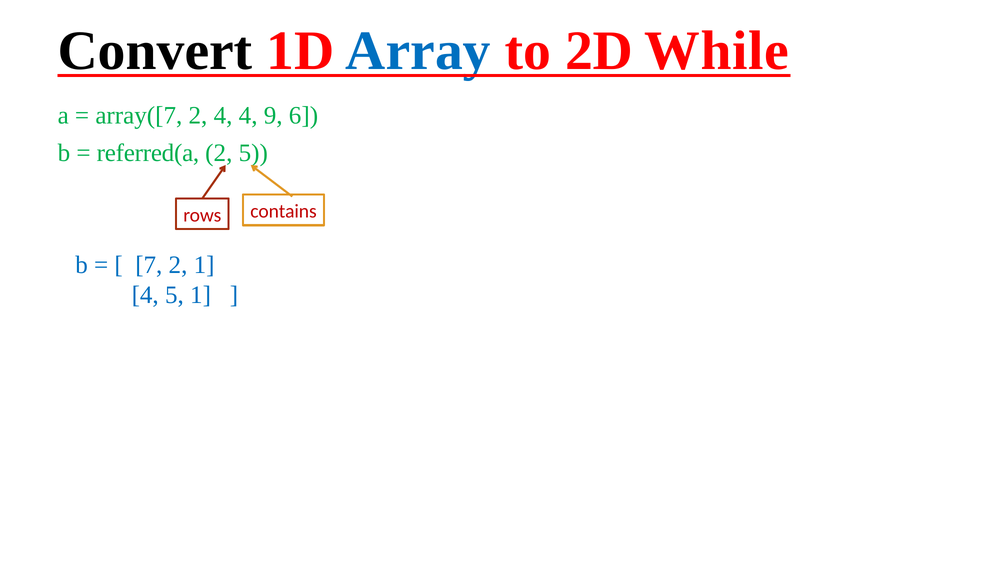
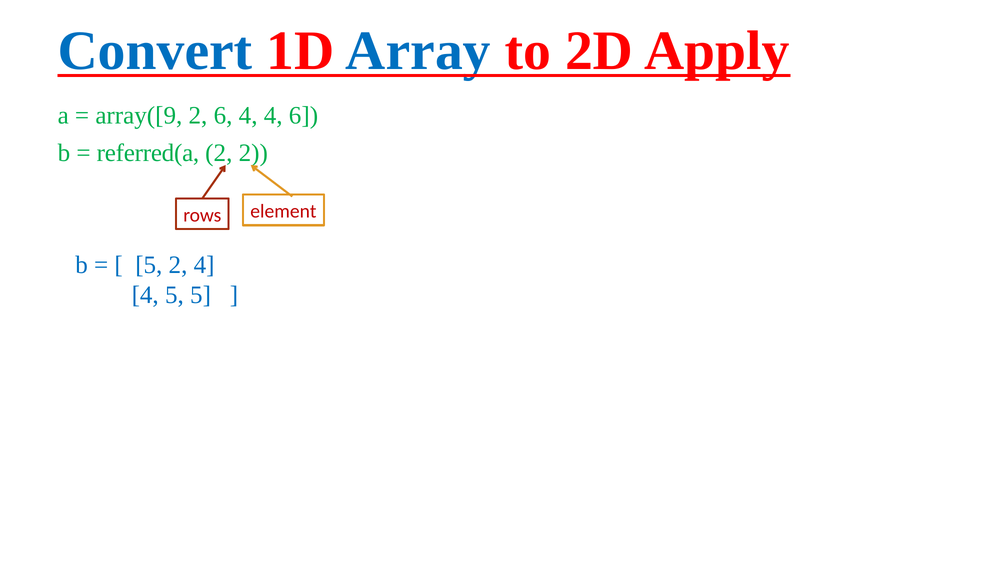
Convert colour: black -> blue (155, 51)
While: While -> Apply (717, 51)
array([7: array([7 -> array([9 (139, 115)
2 4: 4 -> 6 (223, 115)
9: 9 -> 4 (273, 115)
2 5: 5 -> 2 (253, 153)
contains: contains -> element (283, 211)
7: 7 -> 5 (149, 265)
2 1: 1 -> 4 (204, 265)
5 1: 1 -> 5 (201, 295)
